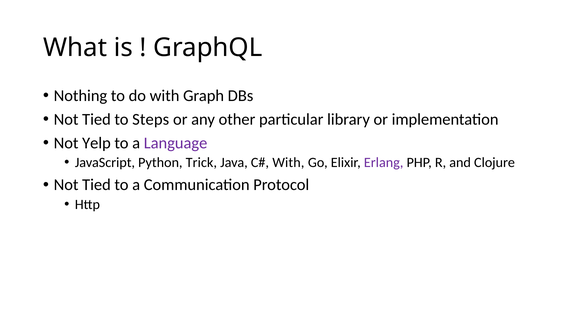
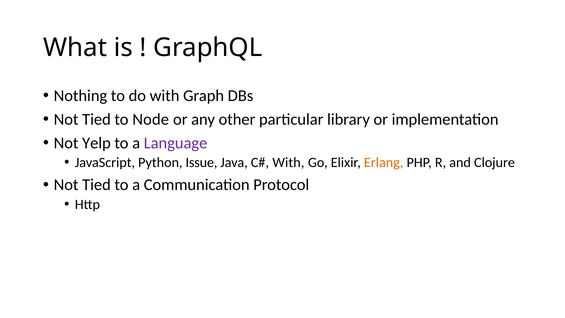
Steps: Steps -> Node (151, 119)
Trick: Trick -> Issue (201, 162)
Erlang colour: purple -> orange (384, 162)
